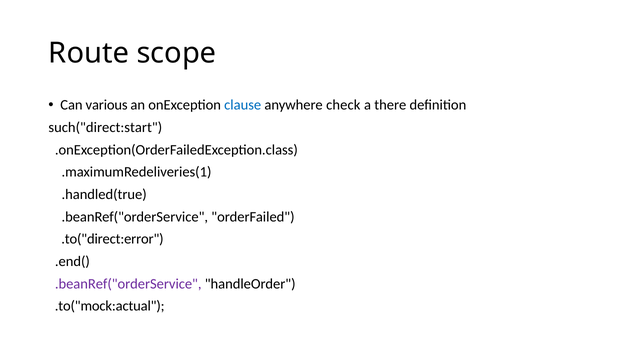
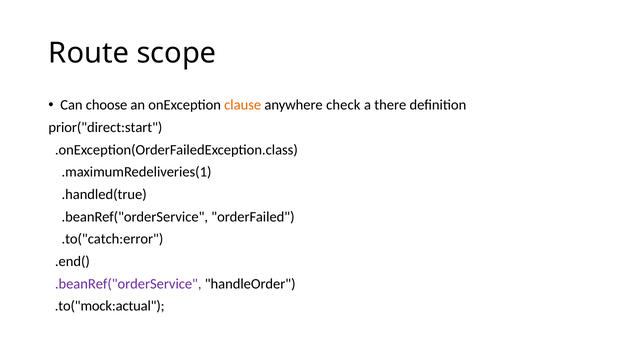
various: various -> choose (107, 105)
clause colour: blue -> orange (243, 105)
such("direct:start: such("direct:start -> prior("direct:start (105, 128)
.to("direct:error: .to("direct:error -> .to("catch:error (112, 239)
